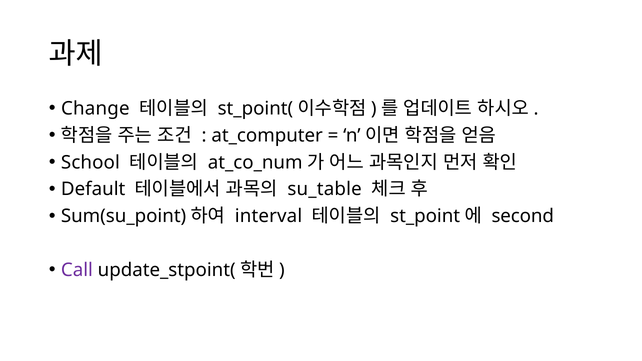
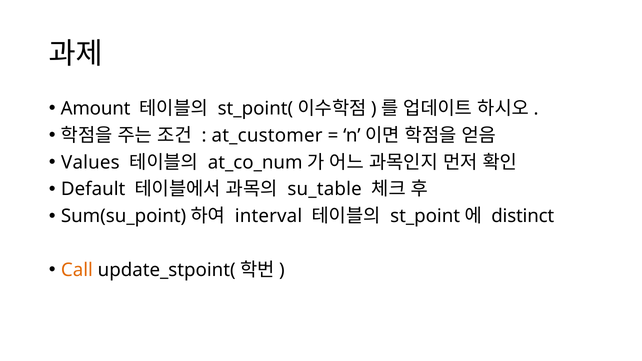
Change: Change -> Amount (96, 109)
at_computer: at_computer -> at_customer (267, 135)
School: School -> Values (90, 162)
second: second -> distinct (523, 216)
Call colour: purple -> orange (77, 270)
